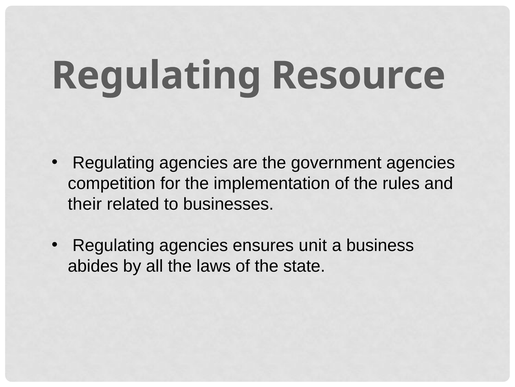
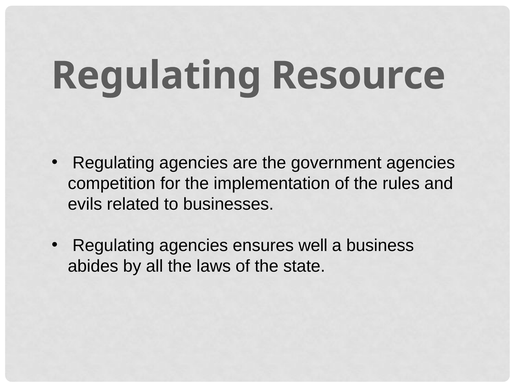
their: their -> evils (85, 204)
unit: unit -> well (313, 245)
